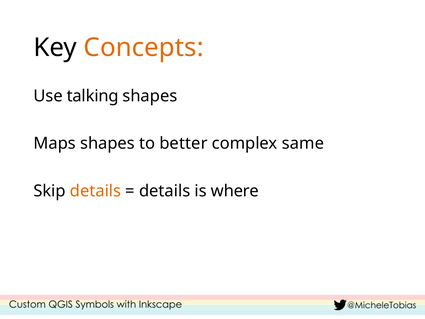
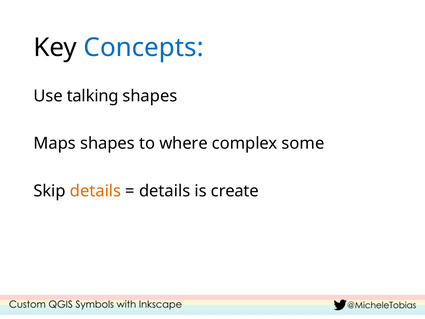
Concepts colour: orange -> blue (144, 48)
better: better -> where (184, 143)
same: same -> some (303, 143)
where: where -> create (235, 191)
